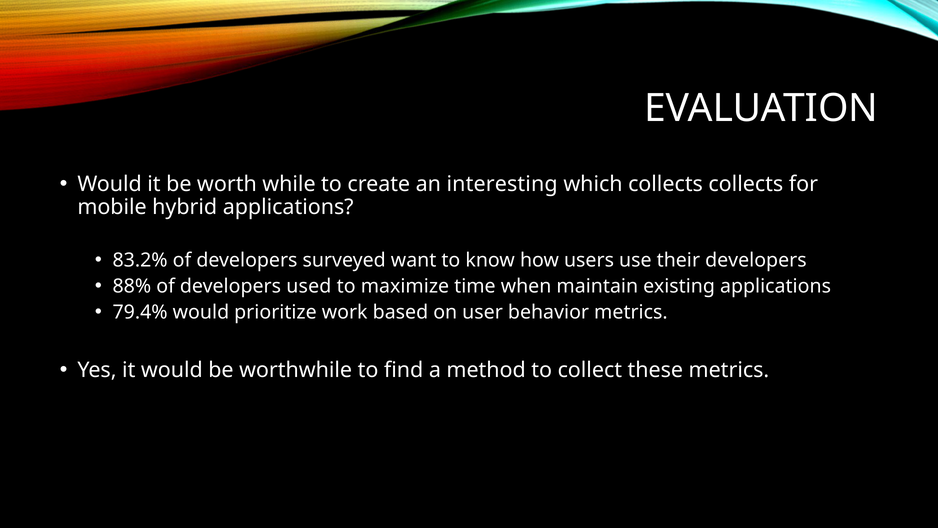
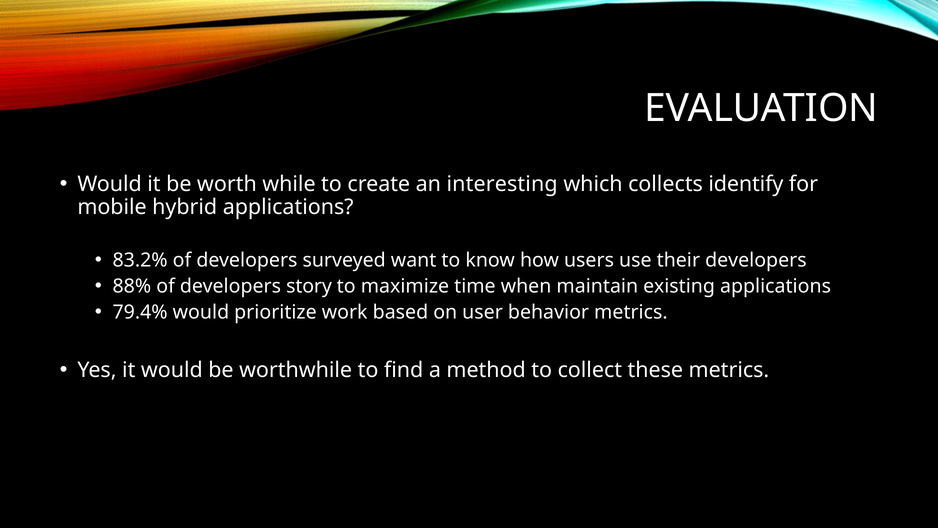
collects collects: collects -> identify (746, 184)
used: used -> story (309, 286)
